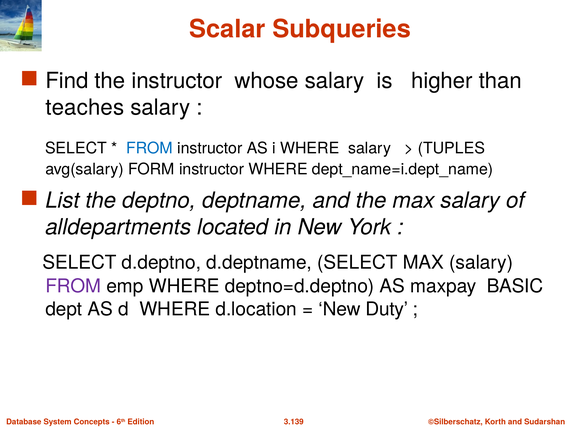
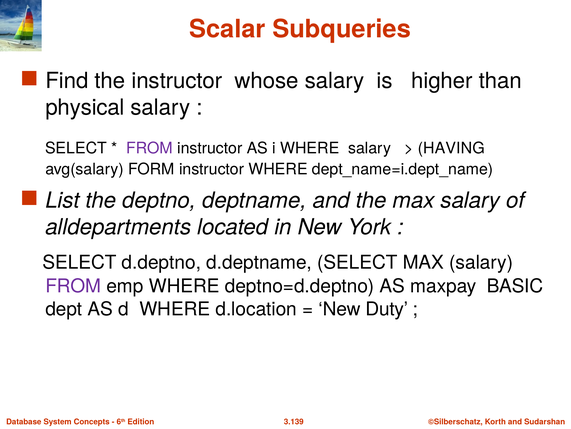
teaches: teaches -> physical (85, 107)
FROM colour: blue -> purple (150, 148)
TUPLES: TUPLES -> HAVING (451, 148)
